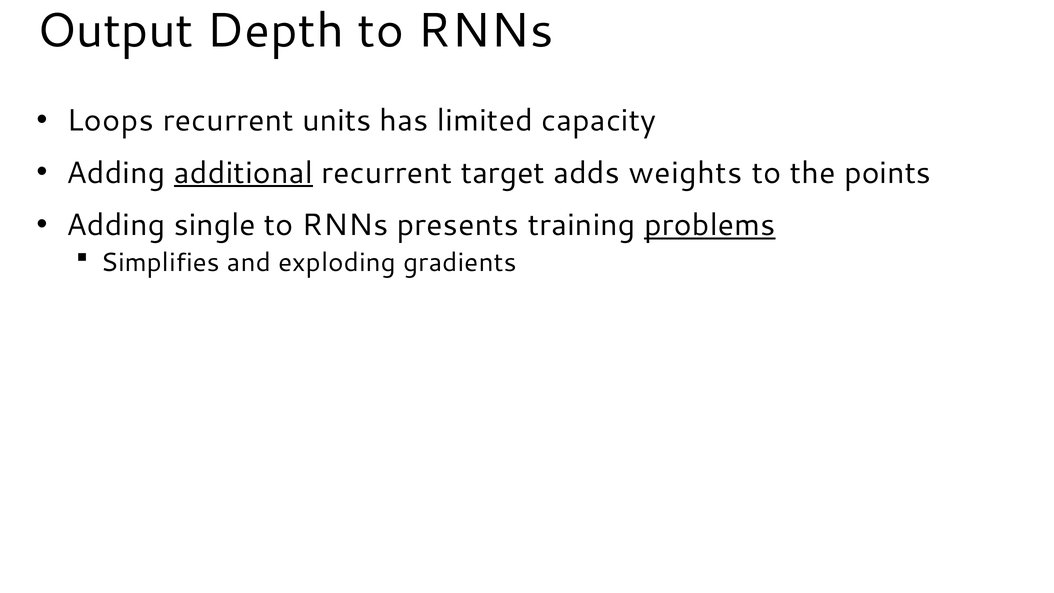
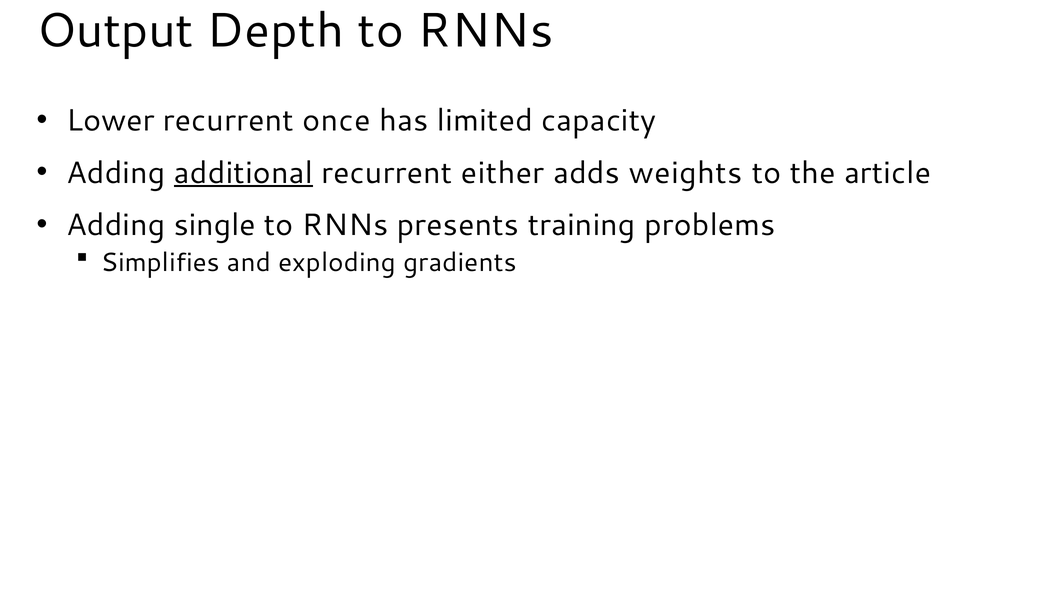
Loops: Loops -> Lower (110, 121)
units: units -> once (337, 121)
target: target -> either (503, 173)
points: points -> article (888, 173)
problems underline: present -> none (710, 225)
